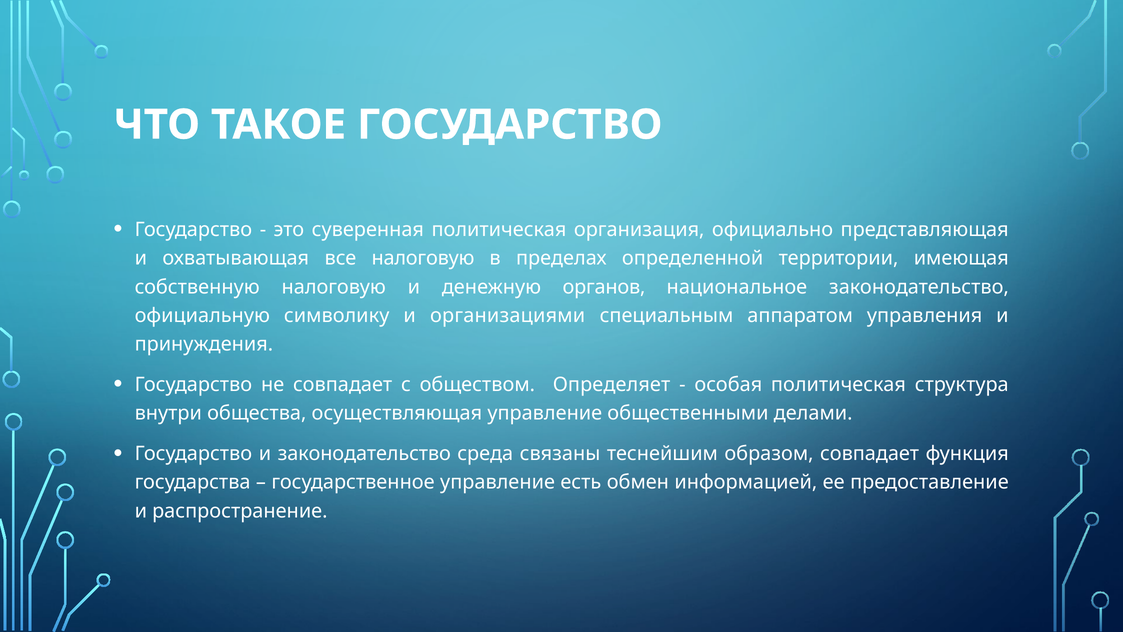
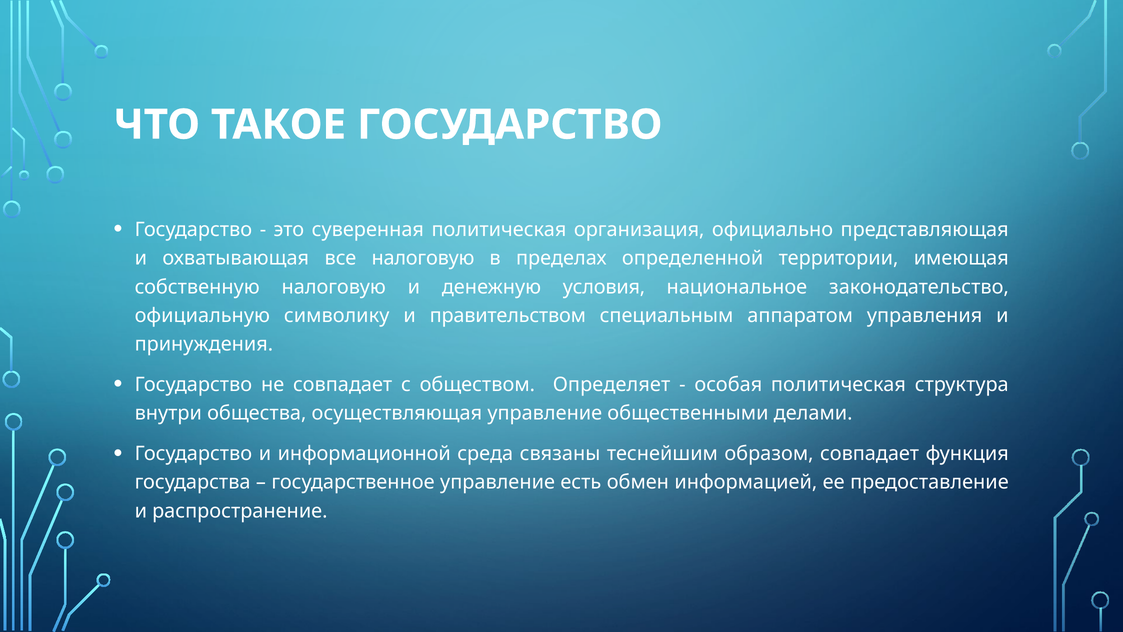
органов: органов -> условия (604, 287)
организациями: организациями -> правительством (508, 315)
и законодательство: законодательство -> информационной (364, 453)
